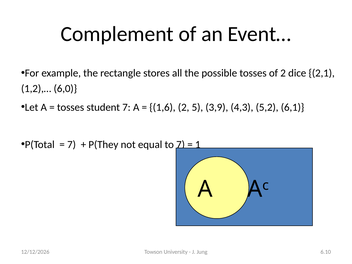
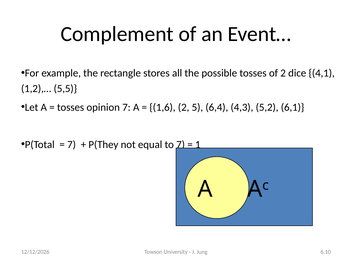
2,1: 2,1 -> 4,1 (322, 73)
6,0: 6,0 -> 5,5 (65, 89)
student: student -> opinion (103, 107)
3,9: 3,9 -> 6,4 (217, 107)
